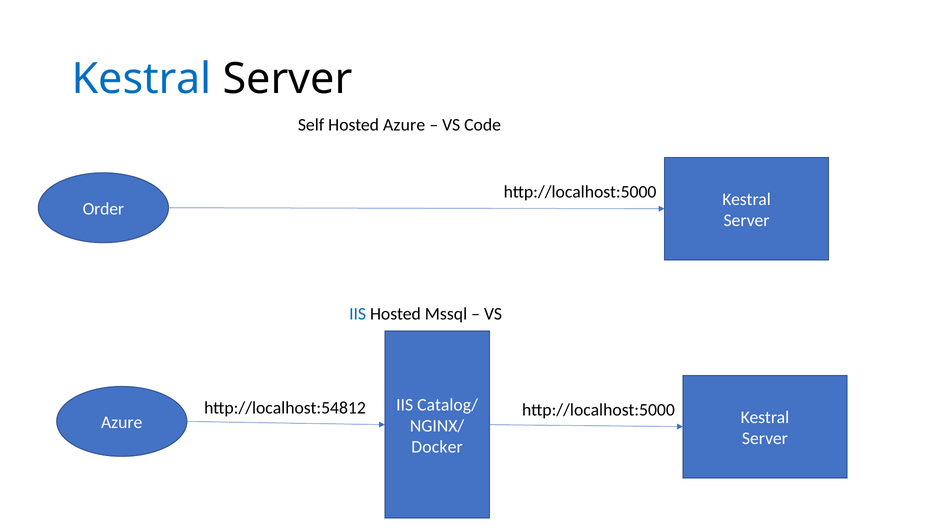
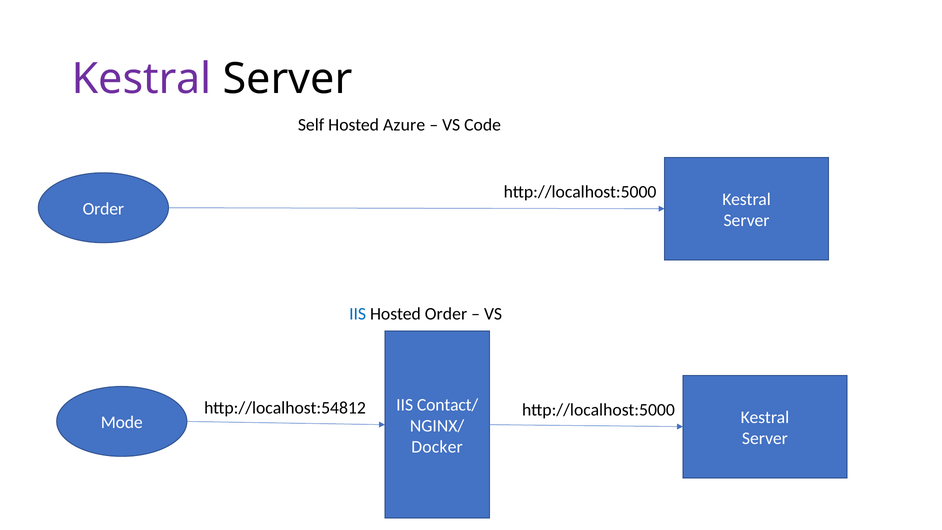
Kestral colour: blue -> purple (142, 79)
Hosted Mssql: Mssql -> Order (446, 314)
Catalog/: Catalog/ -> Contact/ (448, 405)
Azure: Azure -> Mode (122, 423)
